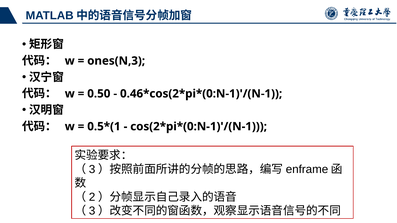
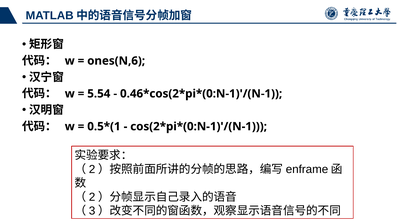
ones(N,3: ones(N,3 -> ones(N,6 (116, 61)
0.50: 0.50 -> 5.54 (99, 94)
3: 3 -> 2 (92, 169)
